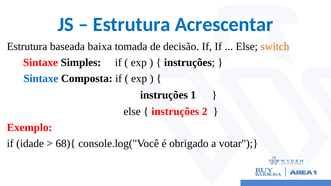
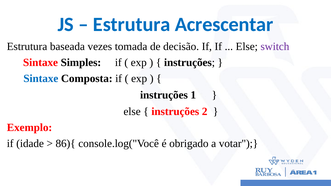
baixa: baixa -> vezes (100, 47)
switch colour: orange -> purple (275, 47)
68){: 68){ -> 86){ (66, 144)
